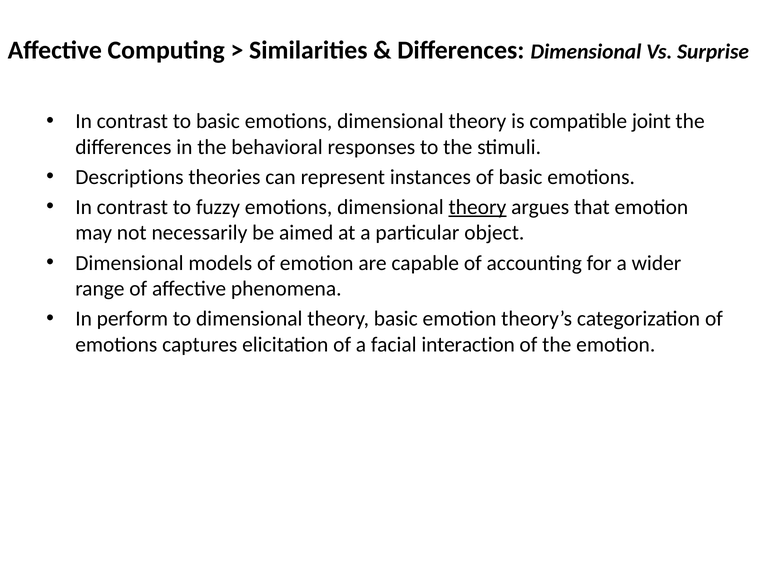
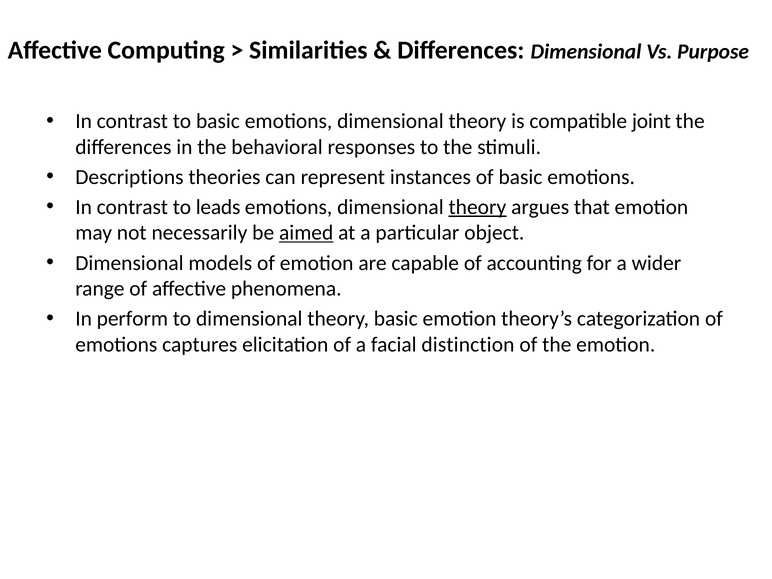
Surprise: Surprise -> Purpose (713, 51)
fuzzy: fuzzy -> leads (218, 207)
aimed underline: none -> present (306, 233)
interaction: interaction -> distinction (468, 345)
